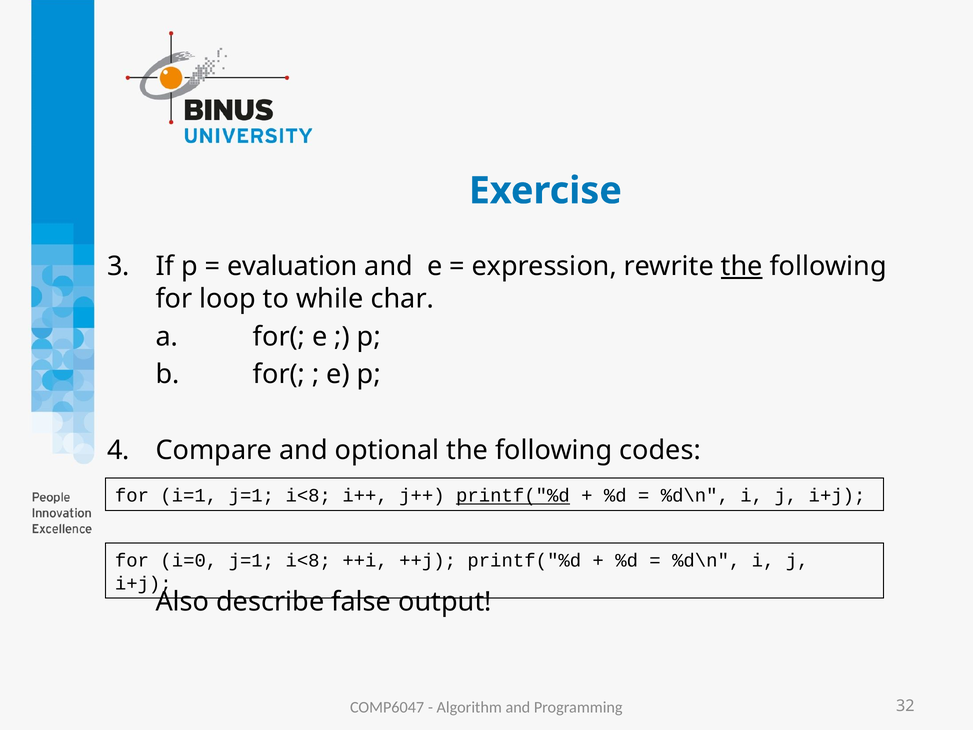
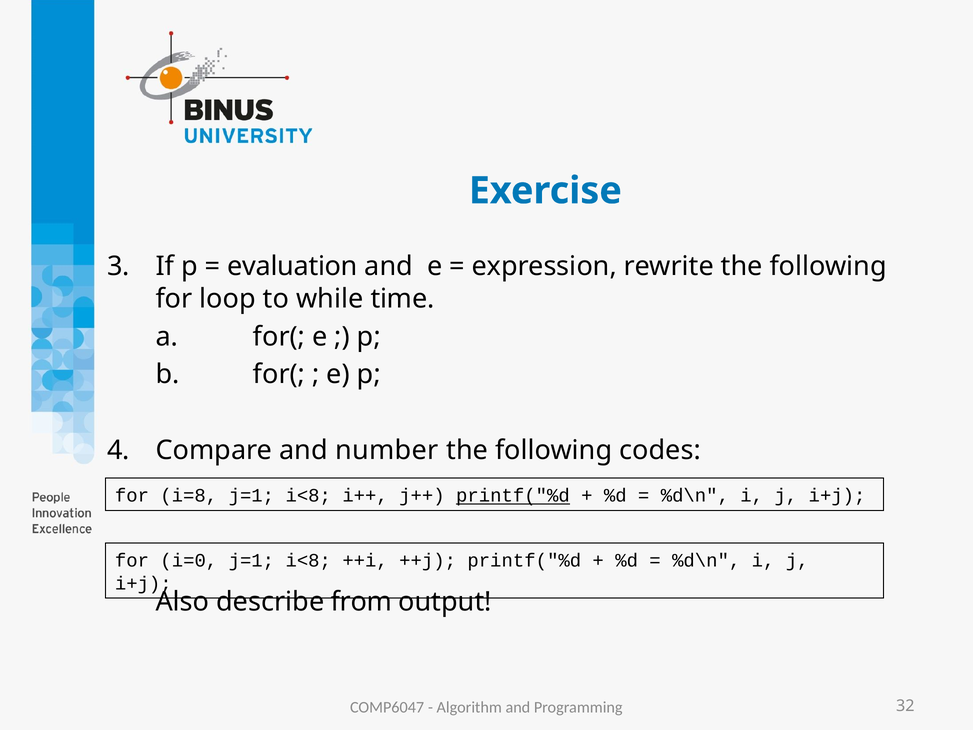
the underline: present -> none (742, 266)
char: char -> time (402, 299)
optional: optional -> number (387, 450)
i=1: i=1 -> i=8 (189, 496)
false: false -> from (361, 601)
